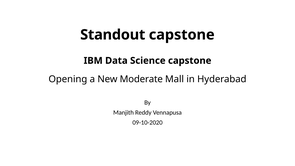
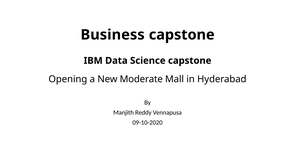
Standout: Standout -> Business (113, 35)
